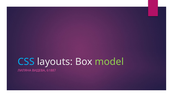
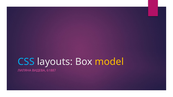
model colour: light green -> yellow (109, 62)
